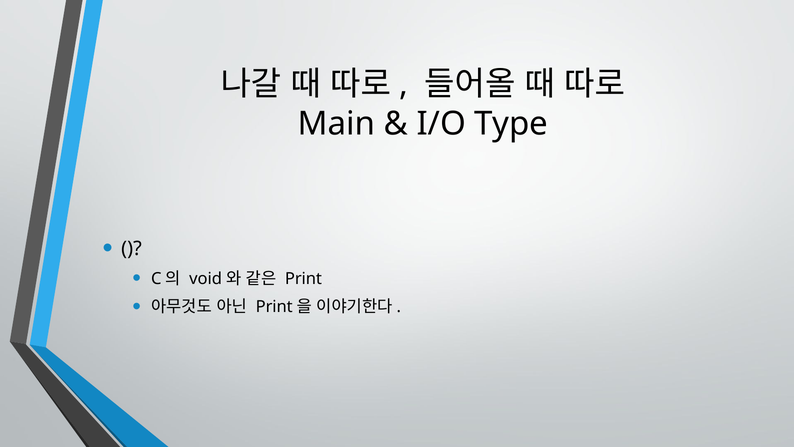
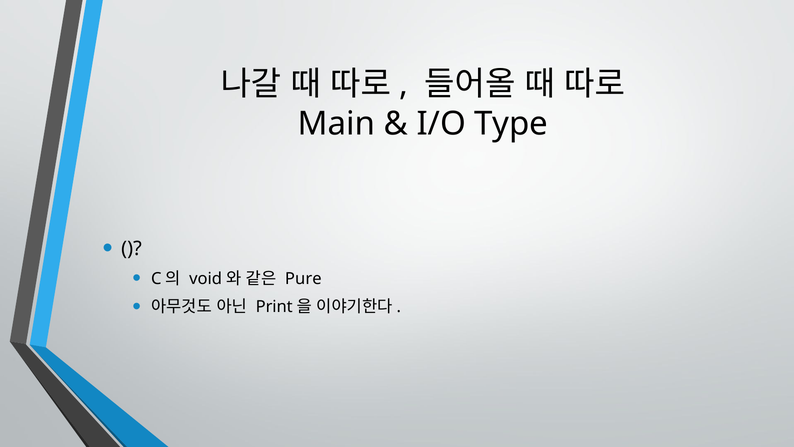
Print: Print -> Pure (303, 279)
